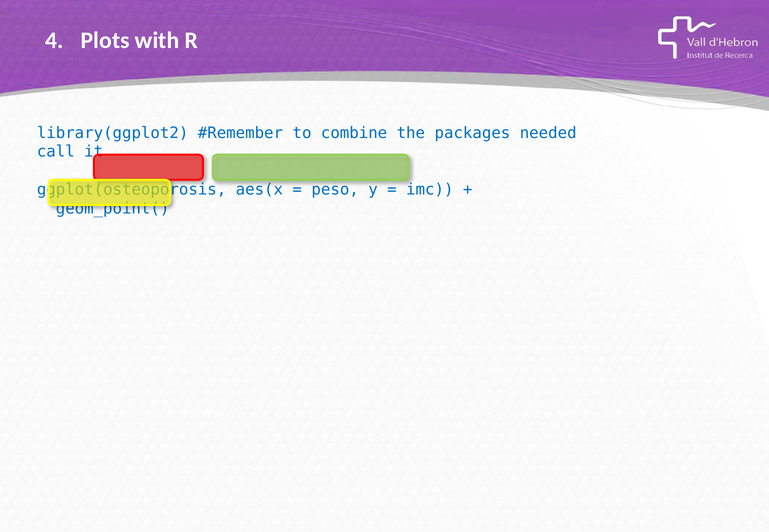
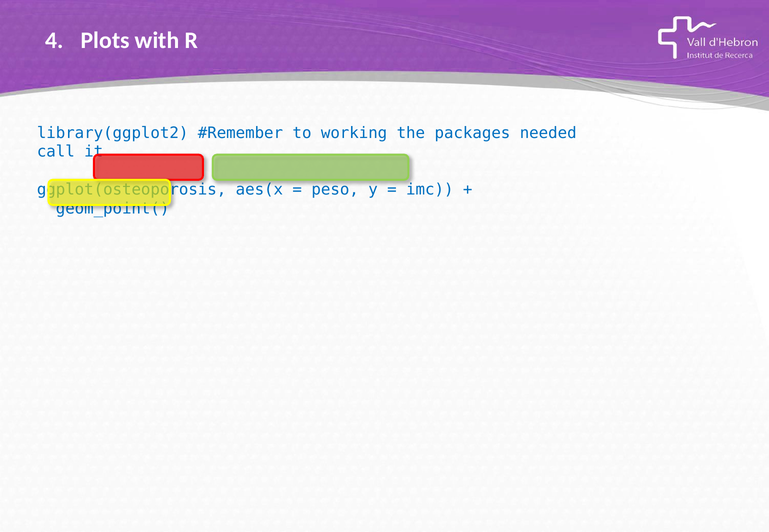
combine: combine -> working (354, 133)
